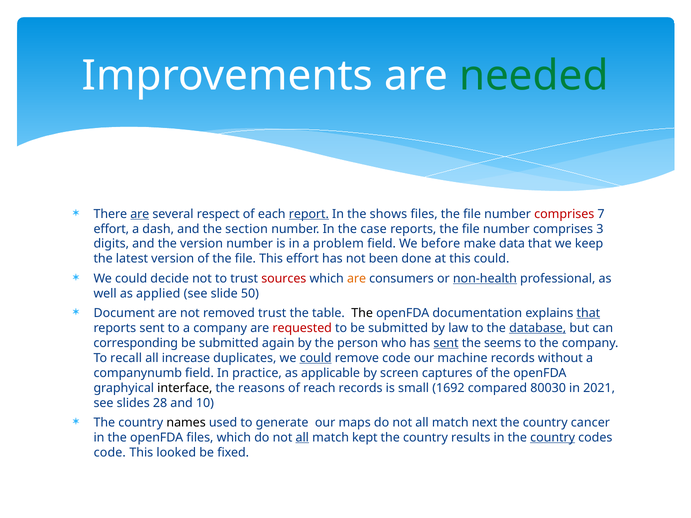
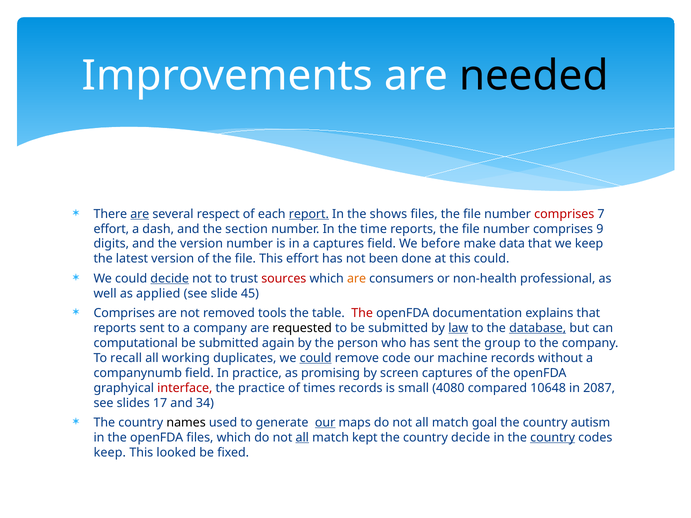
needed colour: green -> black (534, 76)
case: case -> time (374, 229)
3: 3 -> 9 (600, 229)
a problem: problem -> captures (339, 244)
decide underline: none -> present (170, 279)
non-health underline: present -> none (485, 279)
50: 50 -> 45 (250, 294)
Document: Document -> Comprises (124, 313)
removed trust: trust -> tools (272, 313)
The colour: black -> red (362, 313)
that underline: present -> none (588, 313)
requested colour: red -> black (302, 328)
law underline: none -> present (458, 328)
corresponding: corresponding -> computational (136, 343)
sent underline: present -> none (446, 343)
seems: seems -> group (502, 343)
increase: increase -> working (186, 358)
applicable: applicable -> promising (331, 373)
interface colour: black -> red (185, 388)
the reasons: reasons -> practice (262, 388)
reach: reach -> times (319, 388)
1692: 1692 -> 4080 (448, 388)
80030: 80030 -> 10648 (548, 388)
2021: 2021 -> 2087 (599, 388)
28: 28 -> 17 (160, 403)
10: 10 -> 34 (205, 403)
our underline: none -> present (325, 423)
next: next -> goal (485, 423)
cancer: cancer -> autism (591, 423)
country results: results -> decide (471, 438)
code: code -> keep (110, 453)
